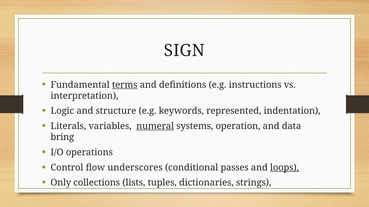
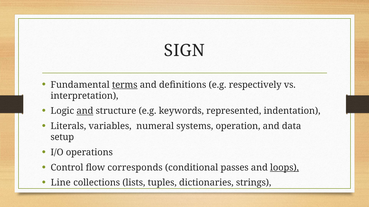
instructions: instructions -> respectively (255, 85)
and underline: none -> present (85, 111)
numeral underline: present -> none (155, 126)
bring: bring -> setup (62, 138)
underscores: underscores -> corresponds (135, 168)
Only: Only -> Line (61, 183)
